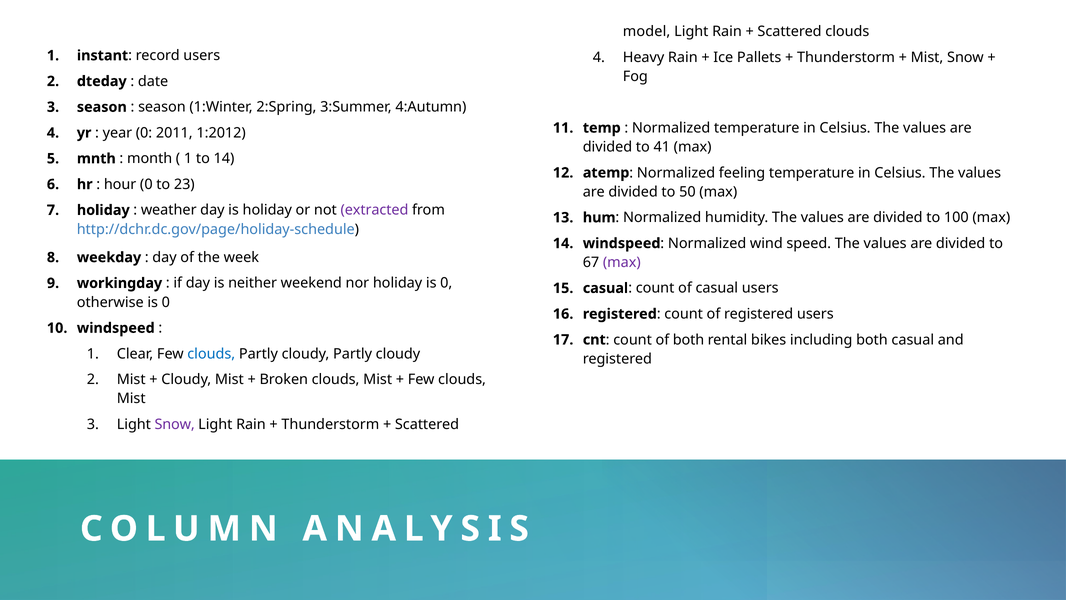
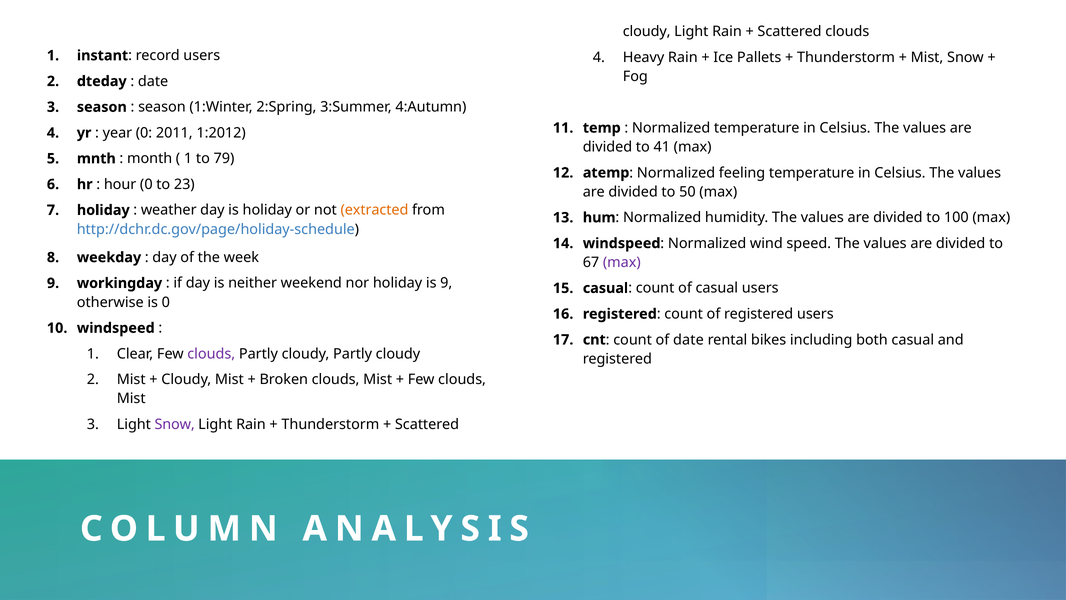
model: model -> cloudy (647, 31)
to 14: 14 -> 79 (224, 158)
extracted colour: purple -> orange (374, 210)
holiday is 0: 0 -> 9 (446, 283)
of both: both -> date (688, 340)
clouds colour: blue -> purple (211, 354)
